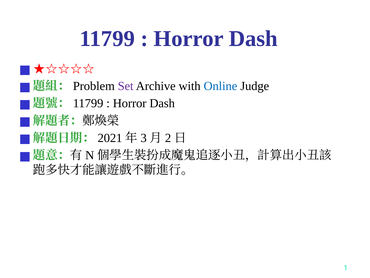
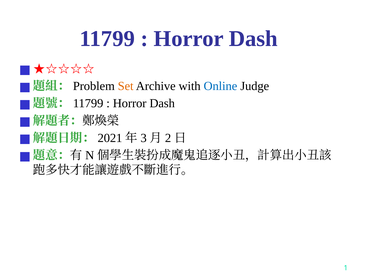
Set colour: purple -> orange (126, 86)
